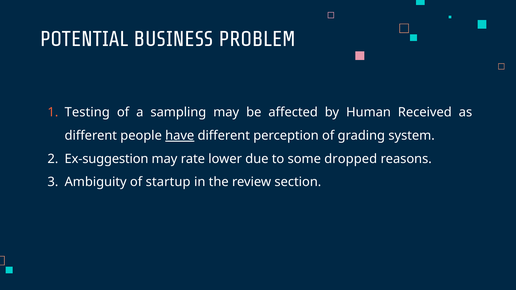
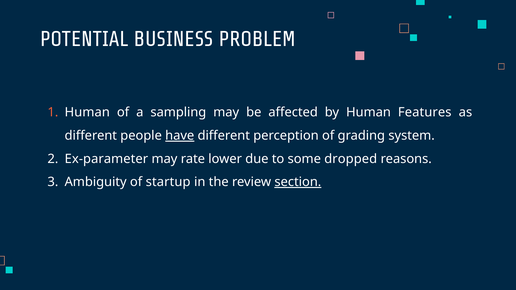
Testing: Testing -> Human (87, 113)
Received: Received -> Features (425, 113)
Ex-suggestion: Ex-suggestion -> Ex-parameter (106, 159)
section underline: none -> present (298, 182)
